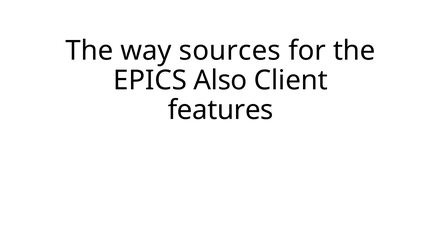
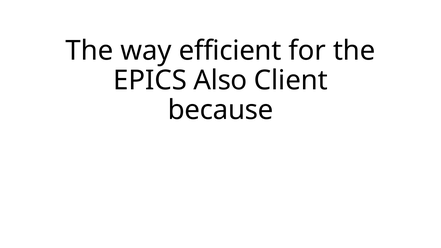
sources: sources -> efficient (230, 51)
features: features -> because (221, 110)
